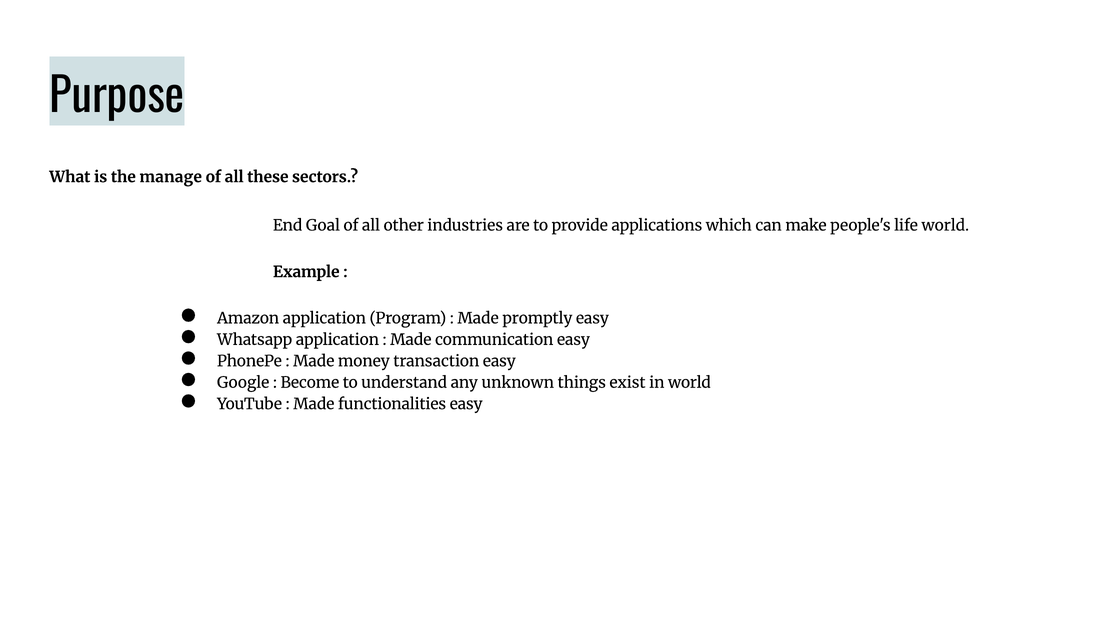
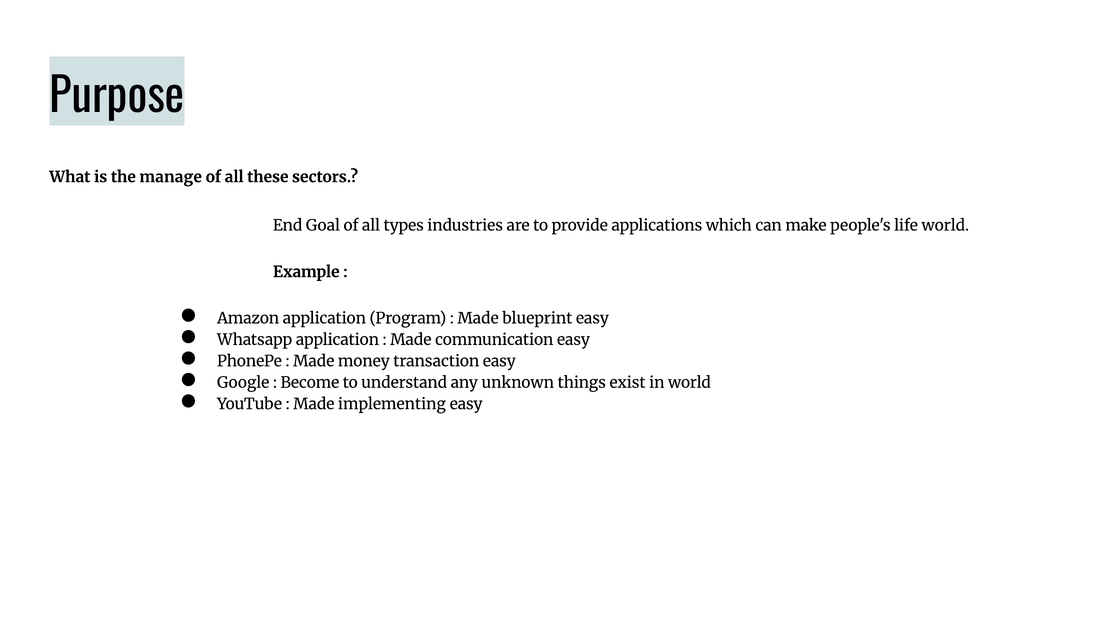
other: other -> types (404, 225)
promptly: promptly -> blueprint (537, 318)
functionalities: functionalities -> implementing (392, 404)
